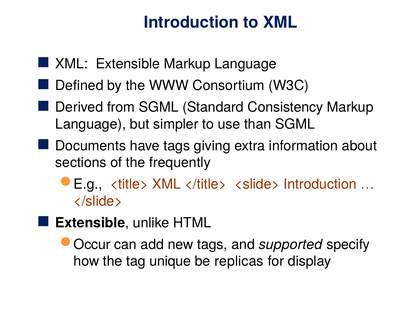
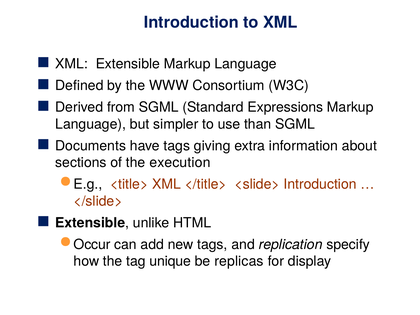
Consistency: Consistency -> Expressions (285, 107)
frequently: frequently -> execution (180, 163)
supported: supported -> replication (291, 245)
